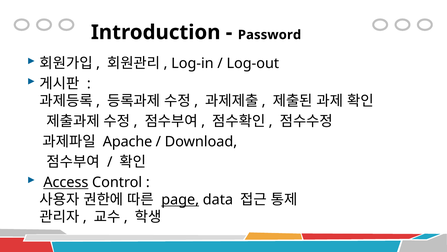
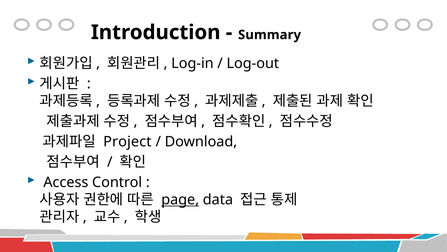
Password: Password -> Summary (270, 35)
Apache: Apache -> Project (127, 141)
Access underline: present -> none (66, 182)
